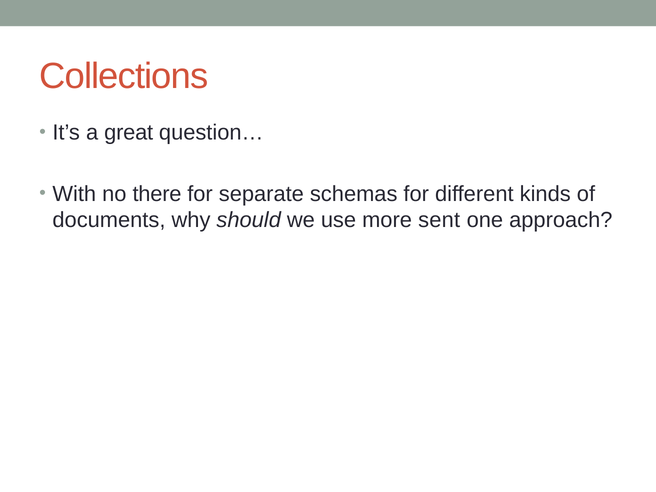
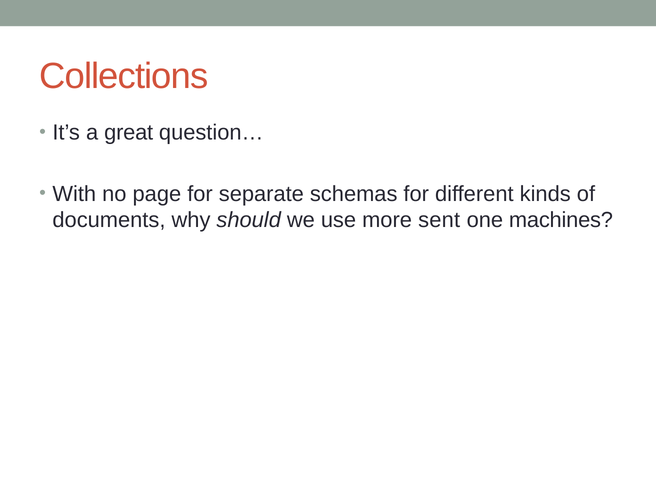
there: there -> page (157, 194)
approach: approach -> machines (561, 220)
